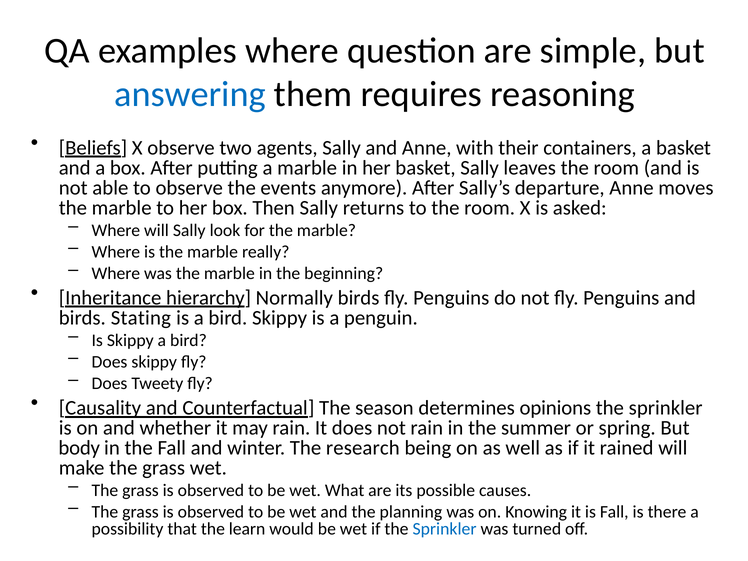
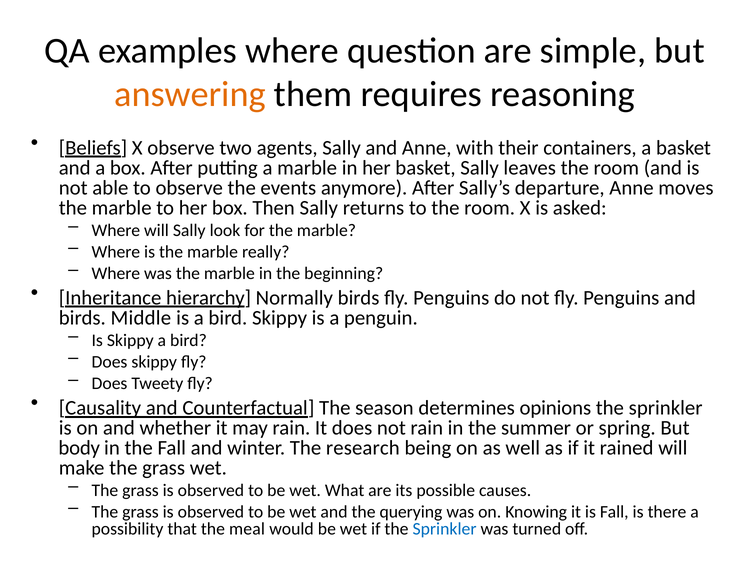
answering colour: blue -> orange (190, 94)
Stating: Stating -> Middle (141, 318)
planning: planning -> querying (411, 512)
learn: learn -> meal (247, 529)
